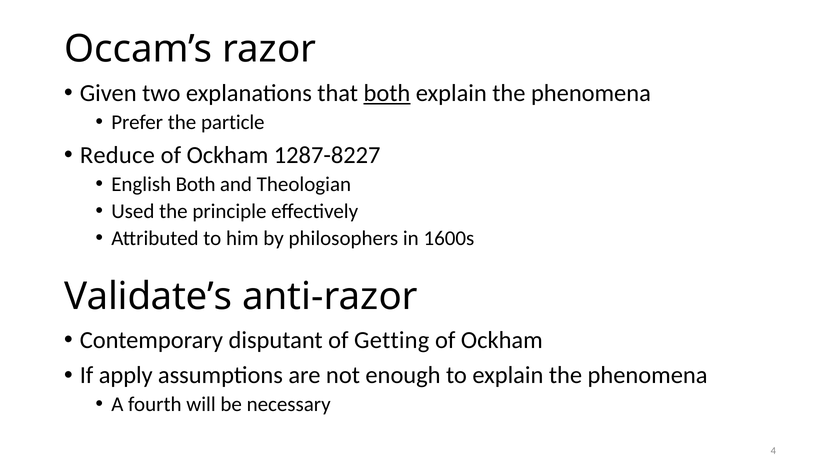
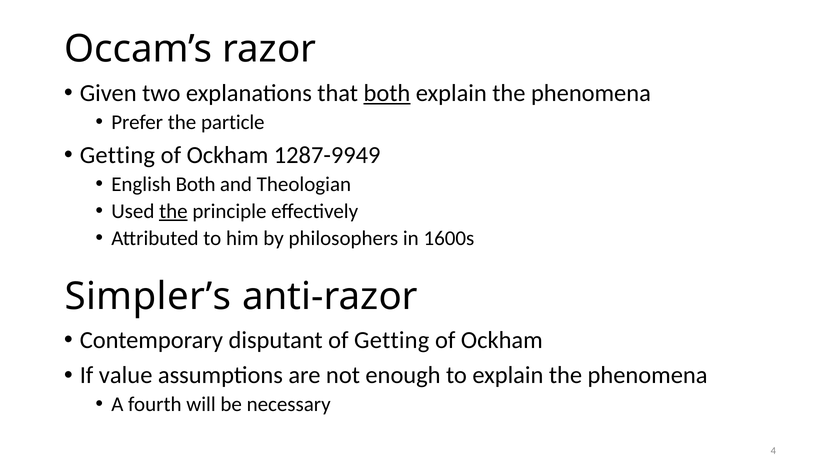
Reduce: Reduce -> Getting (117, 156)
1287-8227: 1287-8227 -> 1287-9949 (327, 156)
the underline: none -> present (173, 212)
Validate’s: Validate’s -> Simpler’s (148, 297)
apply: apply -> value (126, 376)
